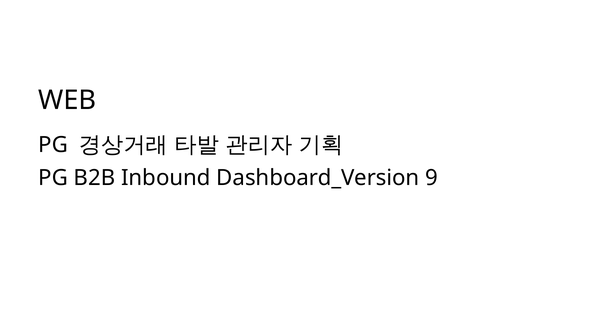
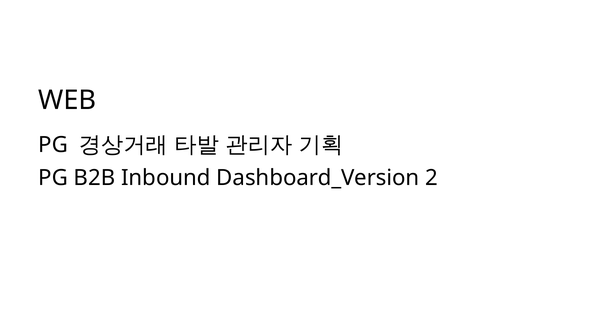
9: 9 -> 2 (432, 178)
